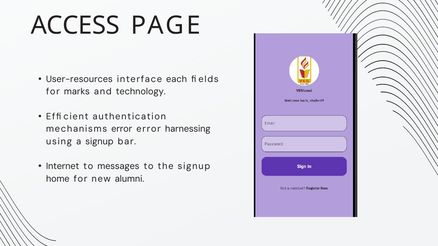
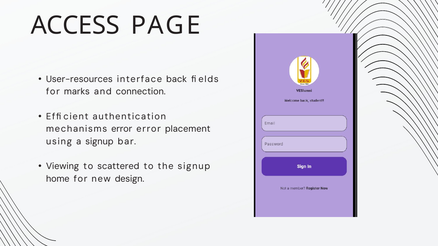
each: each -> back (177, 79)
technology: technology -> connection (141, 92)
harnessing: harnessing -> placement (188, 129)
Internet: Internet -> Viewing (63, 167)
messages: messages -> scattered (118, 167)
alumni: alumni -> design (130, 179)
